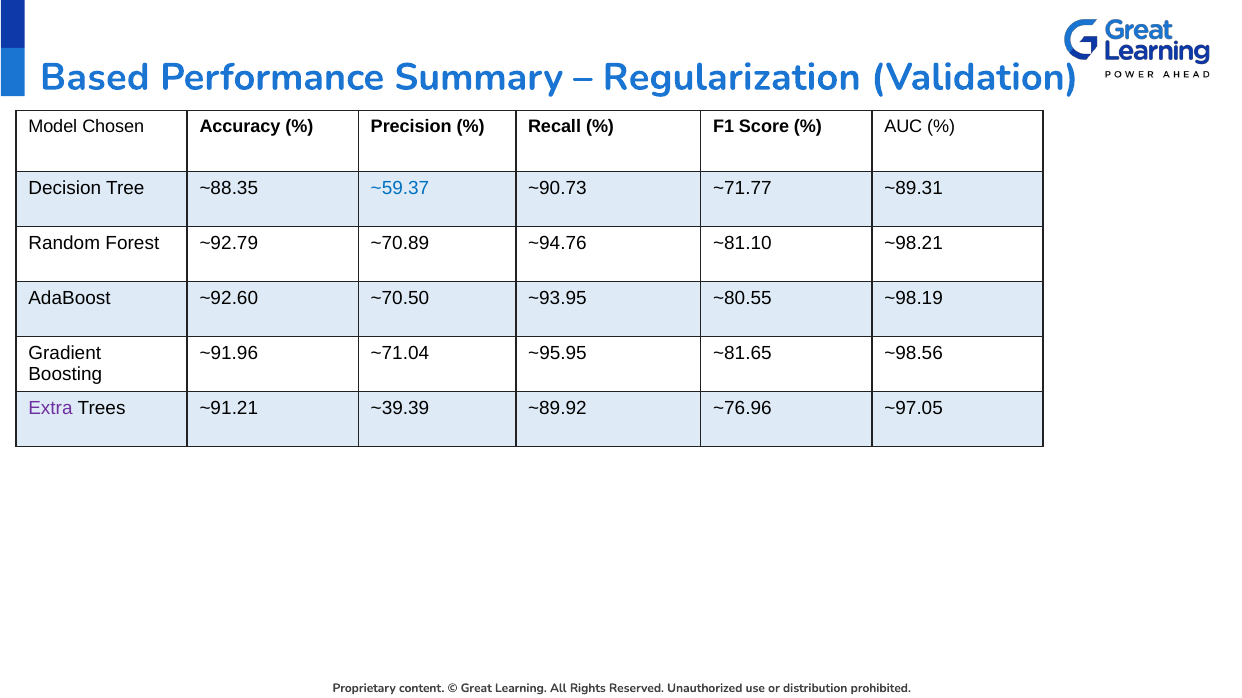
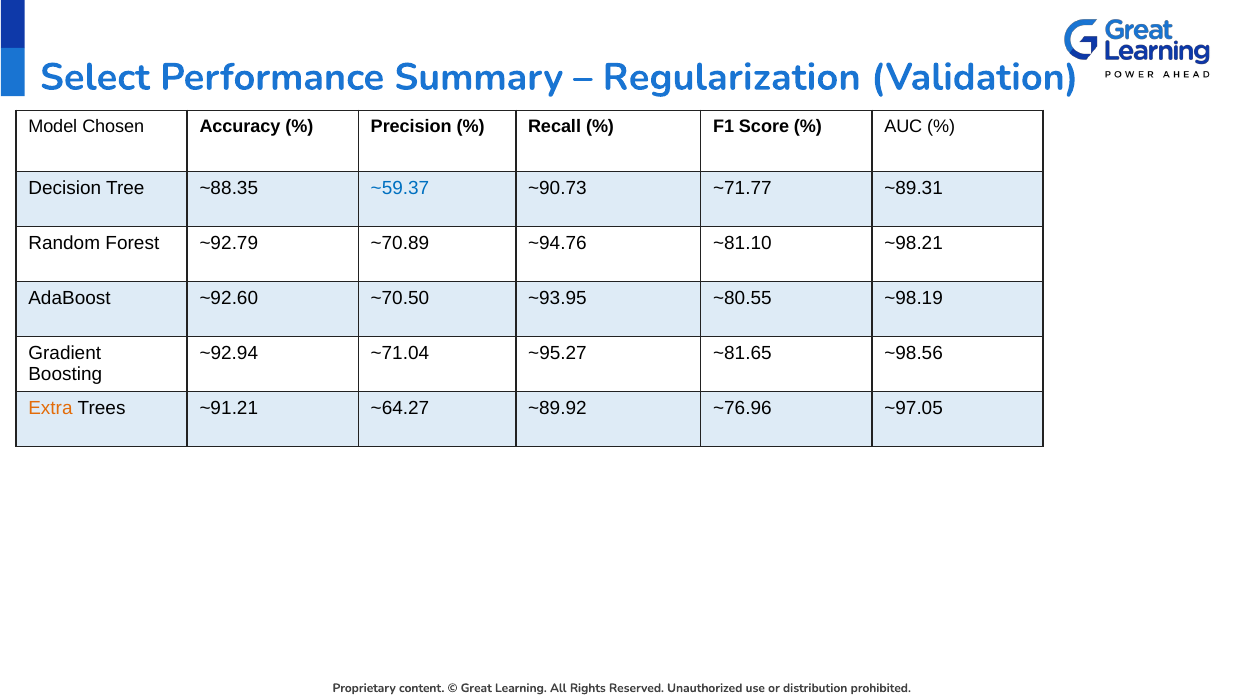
Based: Based -> Select (95, 77)
~91.96: ~91.96 -> ~92.94 (229, 354)
~95.95: ~95.95 -> ~95.27 (557, 354)
Extra colour: purple -> orange (50, 409)
~39.39: ~39.39 -> ~64.27 (400, 409)
